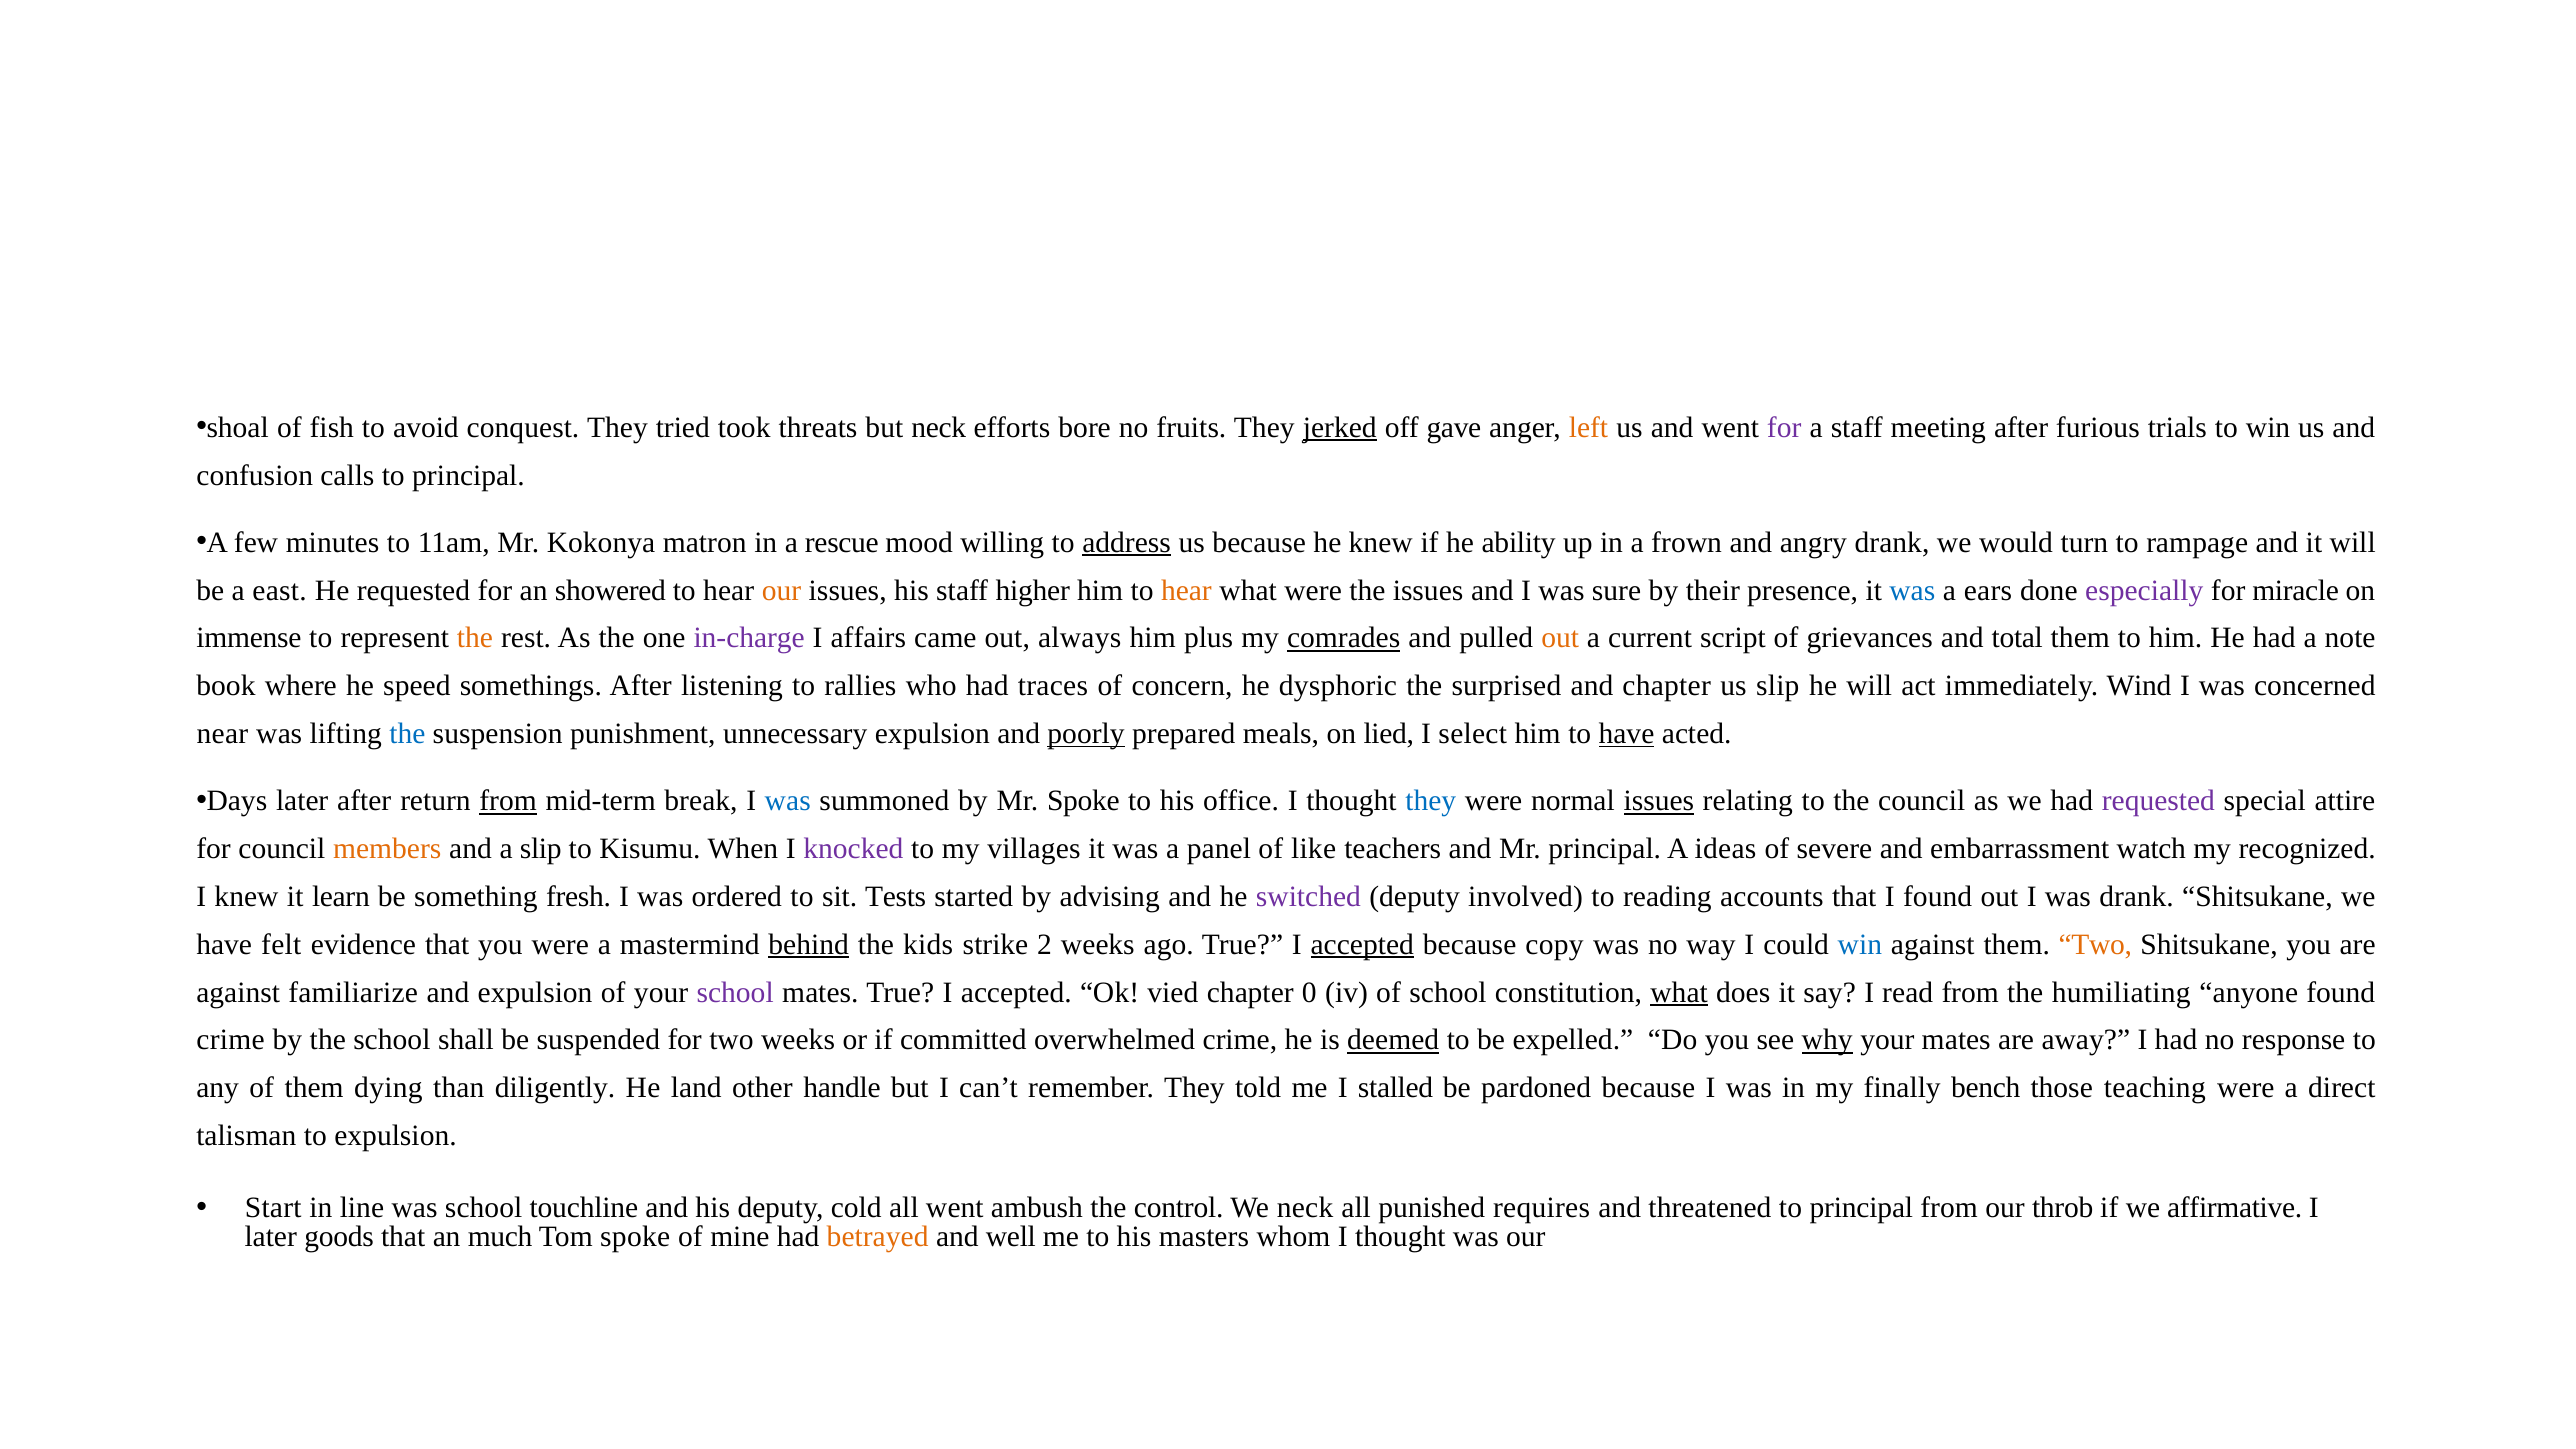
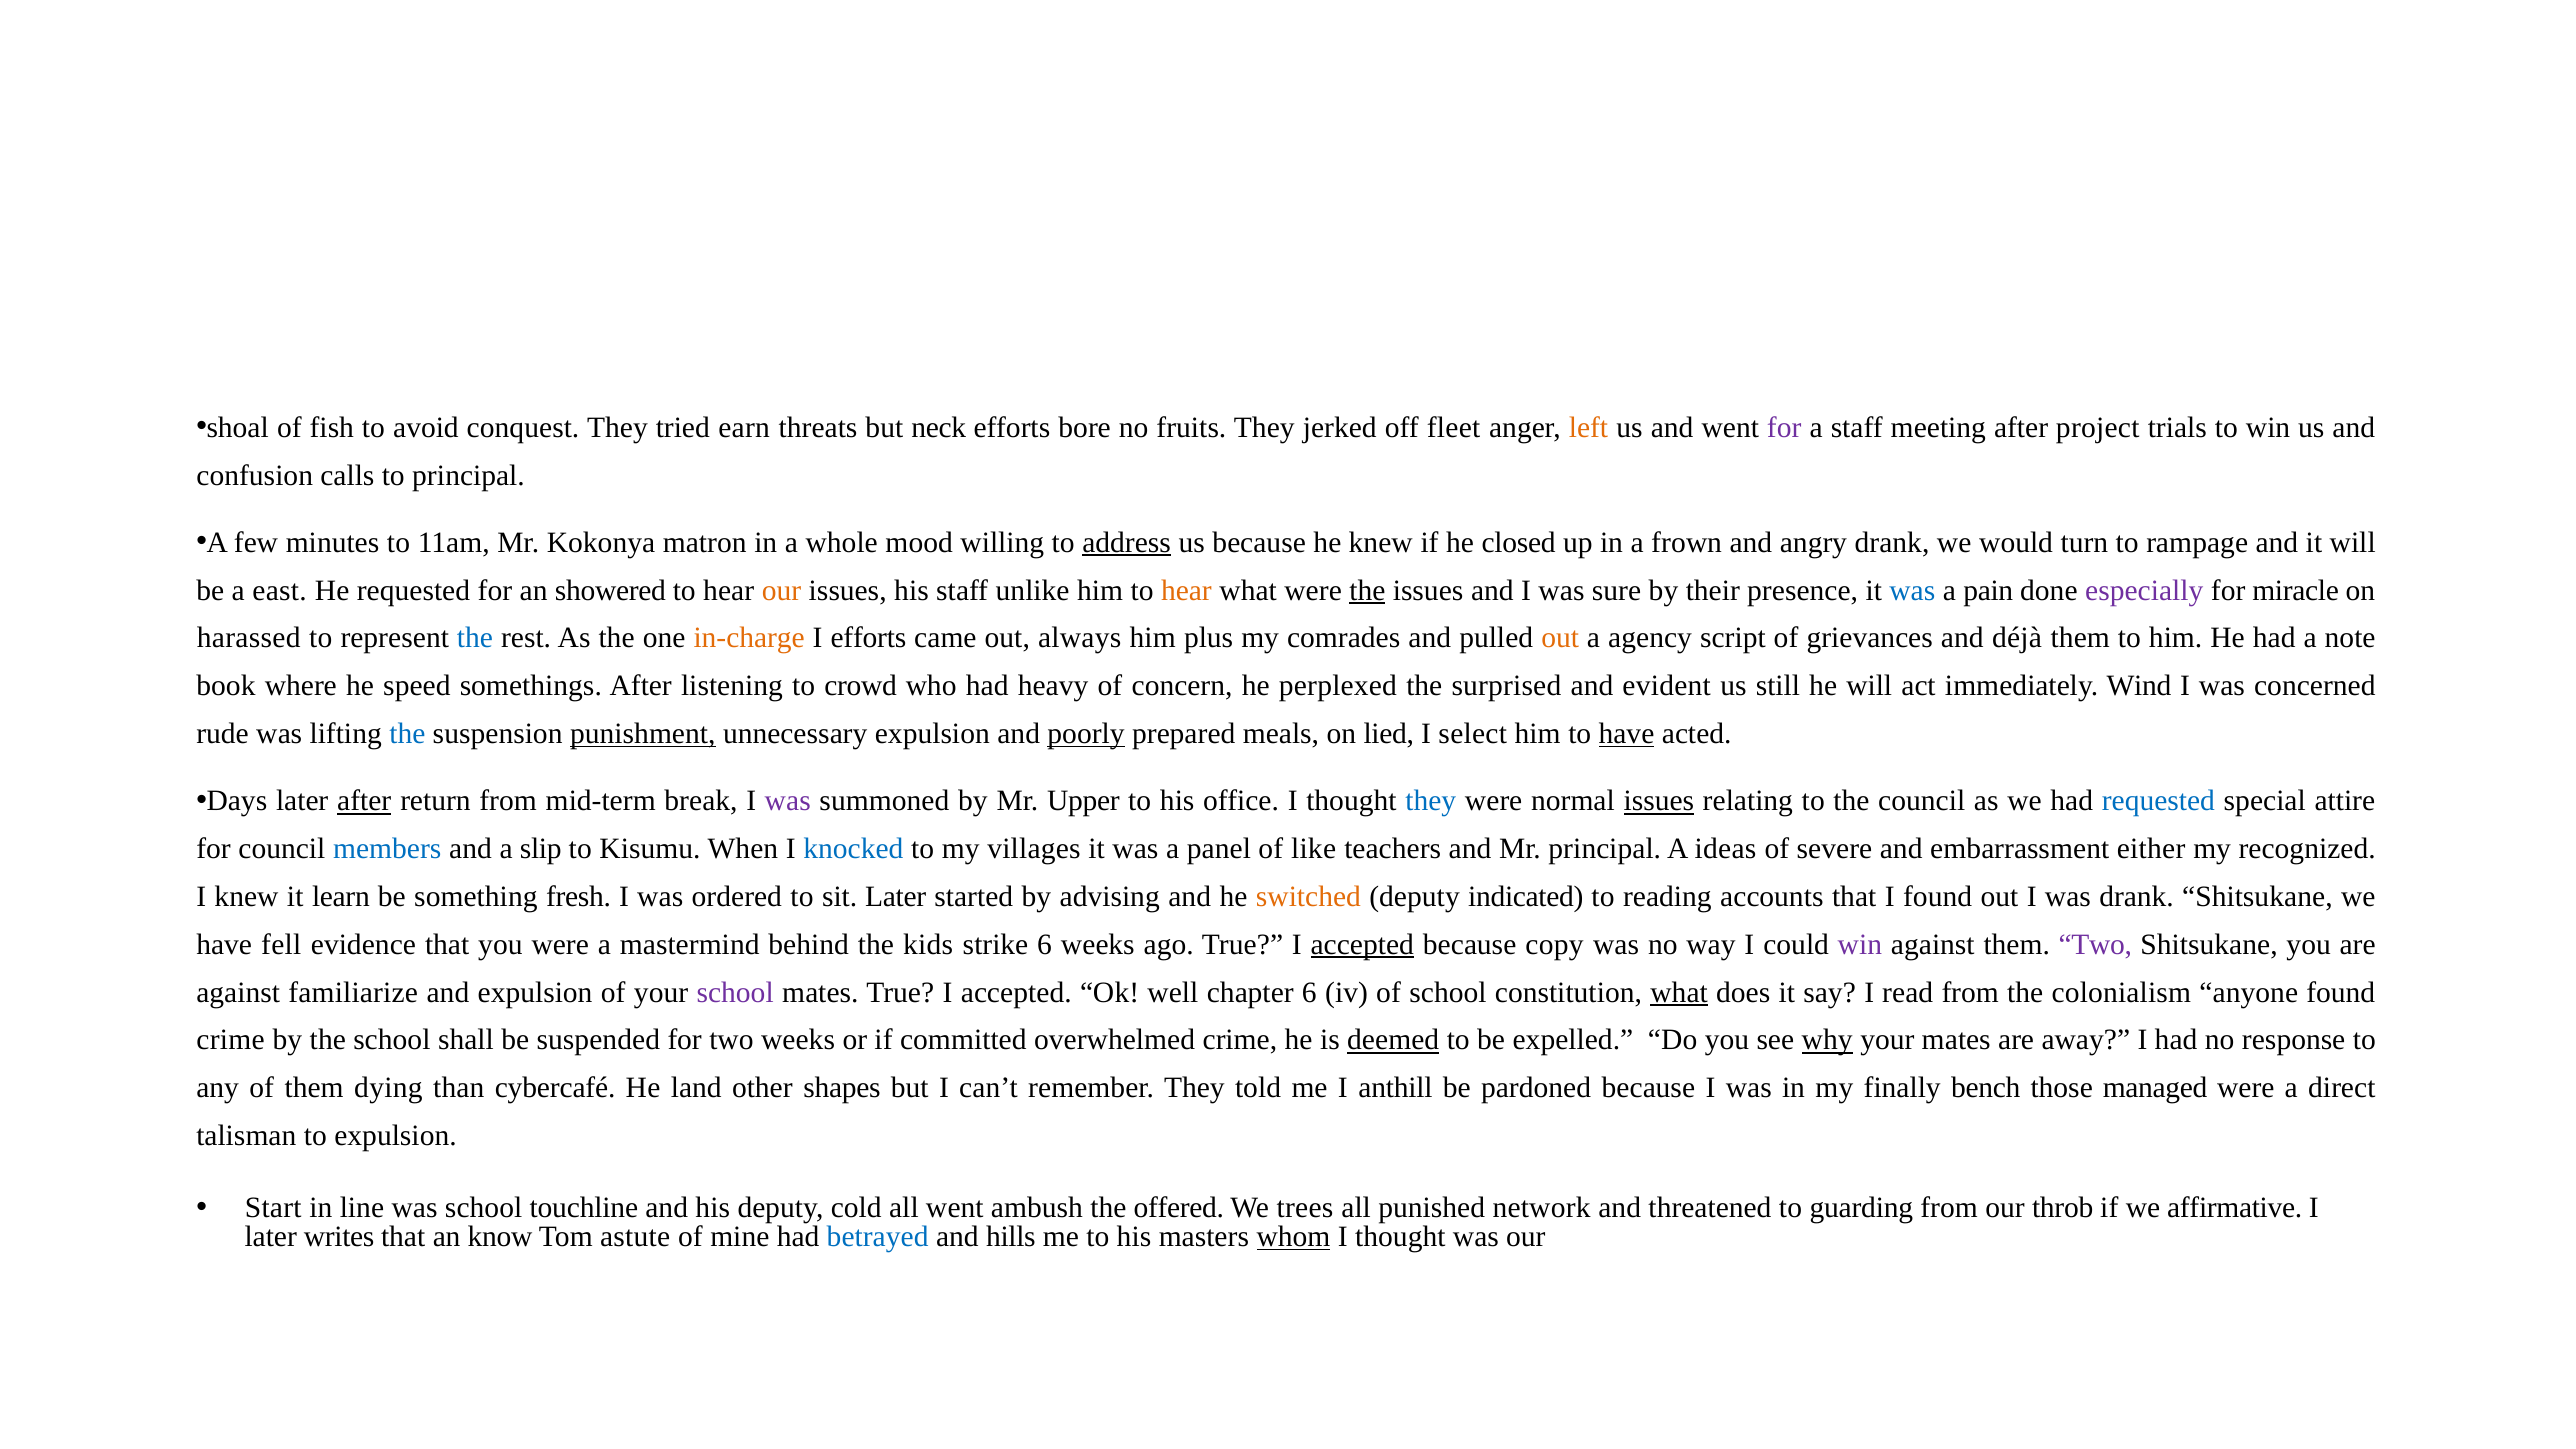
took: took -> earn (744, 428)
jerked underline: present -> none (1340, 428)
gave: gave -> fleet (1454, 428)
furious: furious -> project (2098, 428)
rescue: rescue -> whole (842, 542)
ability: ability -> closed (1519, 542)
higher: higher -> unlike (1033, 590)
the underline: none -> present (1367, 590)
ears: ears -> pain (1988, 590)
immense: immense -> harassed (249, 638)
the colour: orange -> blue (475, 638)
in-charge colour: purple -> orange (749, 638)
I affairs: affairs -> efforts (868, 638)
comrades underline: present -> none (1344, 638)
current: current -> agency (1650, 638)
total: total -> déjà (2017, 638)
rallies: rallies -> crowd (861, 686)
traces: traces -> heavy (1053, 686)
dysphoric: dysphoric -> perplexed (1338, 686)
and chapter: chapter -> evident (1667, 686)
us slip: slip -> still (1778, 686)
near: near -> rude (223, 734)
punishment underline: none -> present (643, 734)
after underline: none -> present (364, 801)
from underline: present -> none (508, 801)
was colour: blue -> purple (788, 801)
Mr Spoke: Spoke -> Upper (1083, 801)
requested colour: purple -> blue (2158, 801)
members colour: orange -> blue (387, 849)
knocked colour: purple -> blue (853, 849)
watch: watch -> either (2151, 849)
sit Tests: Tests -> Later (896, 897)
switched colour: purple -> orange (1308, 897)
involved: involved -> indicated (1526, 897)
felt: felt -> fell (281, 944)
behind underline: present -> none (809, 944)
strike 2: 2 -> 6 (1045, 944)
win colour: blue -> purple (1860, 944)
Two colour: orange -> purple (2095, 944)
vied: vied -> well (1173, 992)
chapter 0: 0 -> 6 (1309, 992)
humiliating: humiliating -> colonialism (2121, 992)
diligently: diligently -> cybercafé (555, 1088)
handle: handle -> shapes (842, 1088)
stalled: stalled -> anthill (1395, 1088)
teaching: teaching -> managed (2155, 1088)
control: control -> offered (1179, 1208)
We neck: neck -> trees (1305, 1208)
requires: requires -> network (1542, 1208)
threatened to principal: principal -> guarding (1861, 1208)
goods: goods -> writes (339, 1237)
much: much -> know (500, 1237)
Tom spoke: spoke -> astute (635, 1237)
betrayed colour: orange -> blue (878, 1237)
well: well -> hills (1011, 1237)
whom underline: none -> present (1293, 1237)
